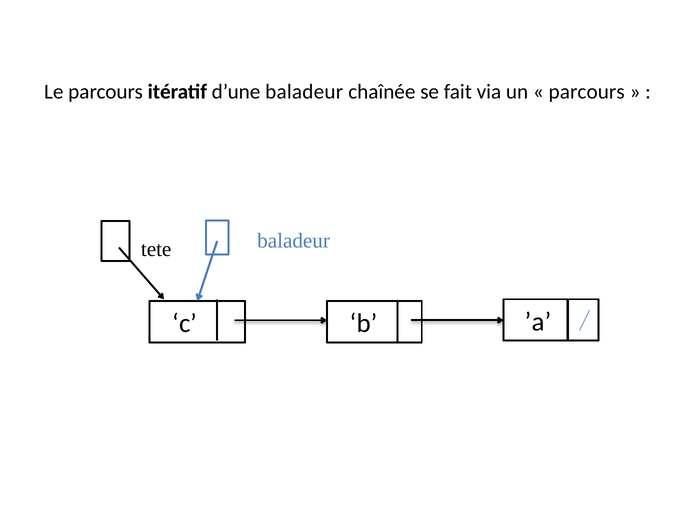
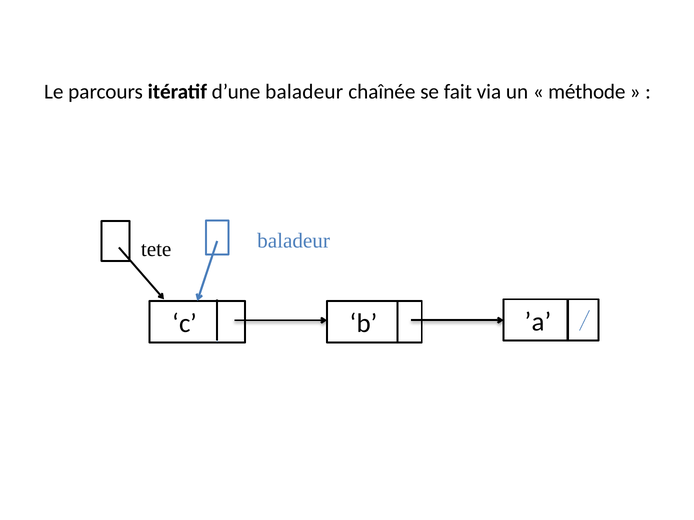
parcours: parcours -> méthode (587, 92)
